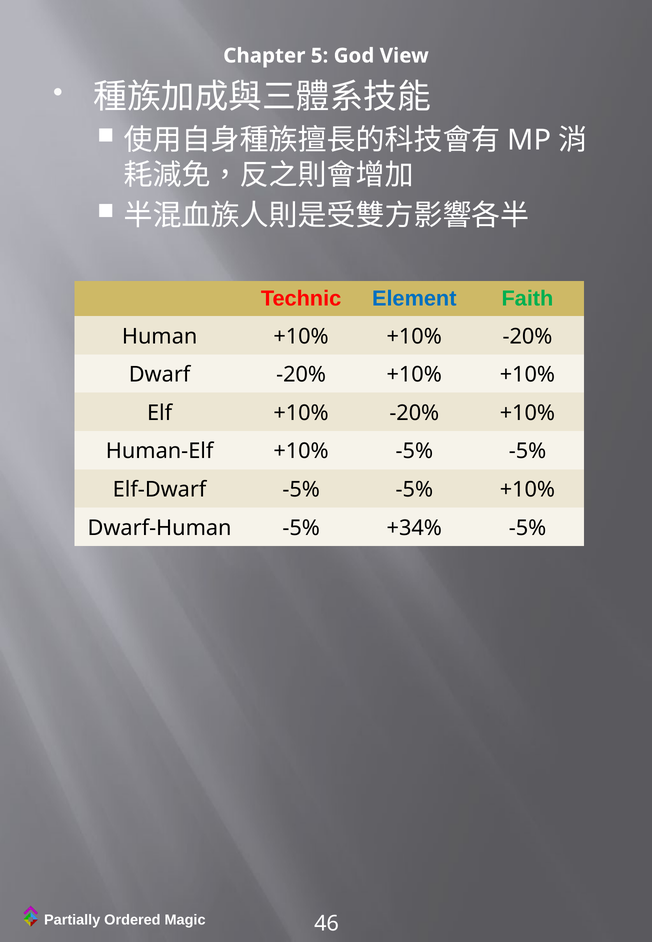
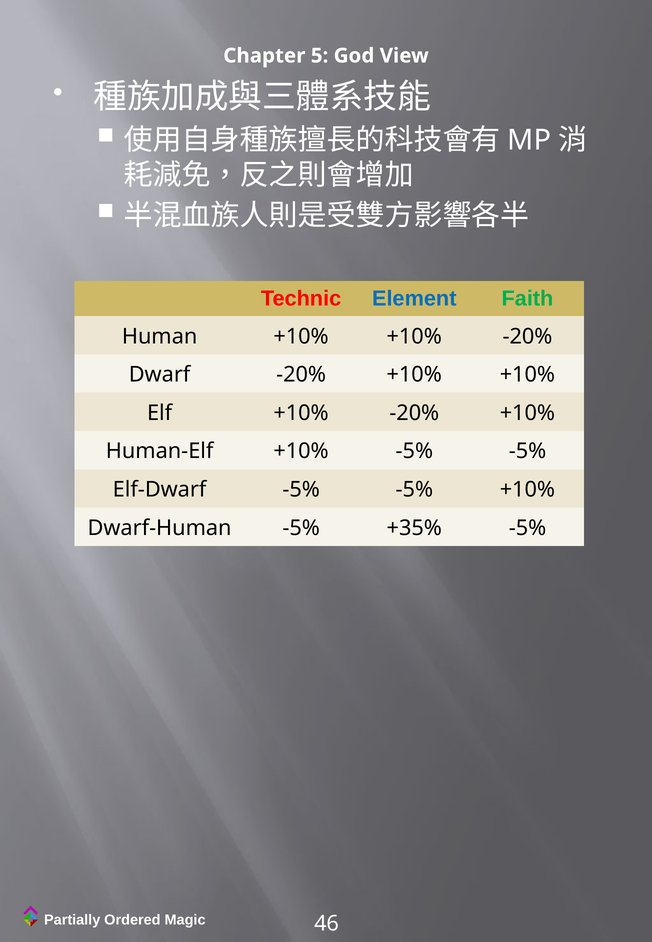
+34%: +34% -> +35% (414, 528)
